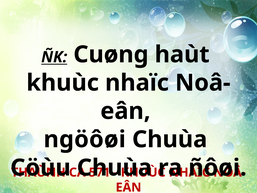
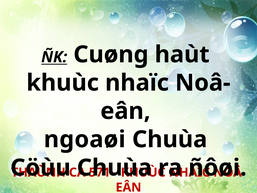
ngöôøi: ngöôøi -> ngoaøi (85, 139)
